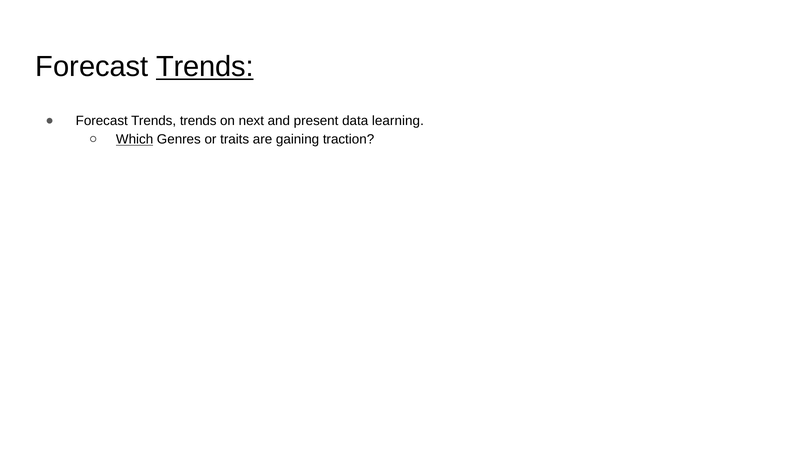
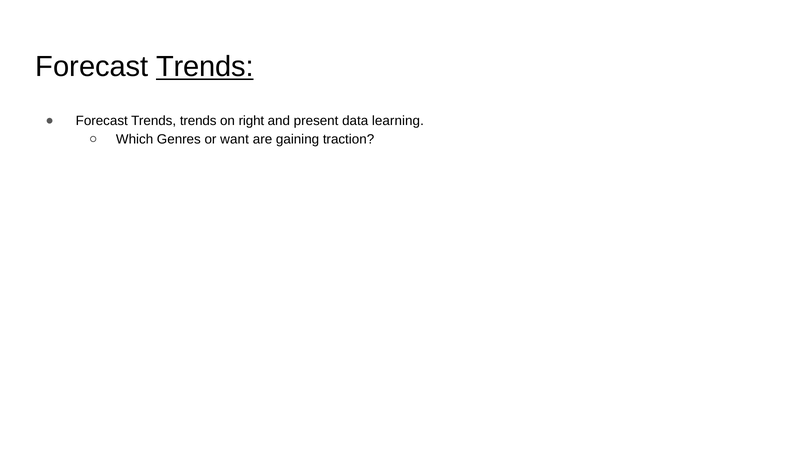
next: next -> right (251, 121)
Which underline: present -> none (135, 139)
traits: traits -> want (235, 139)
